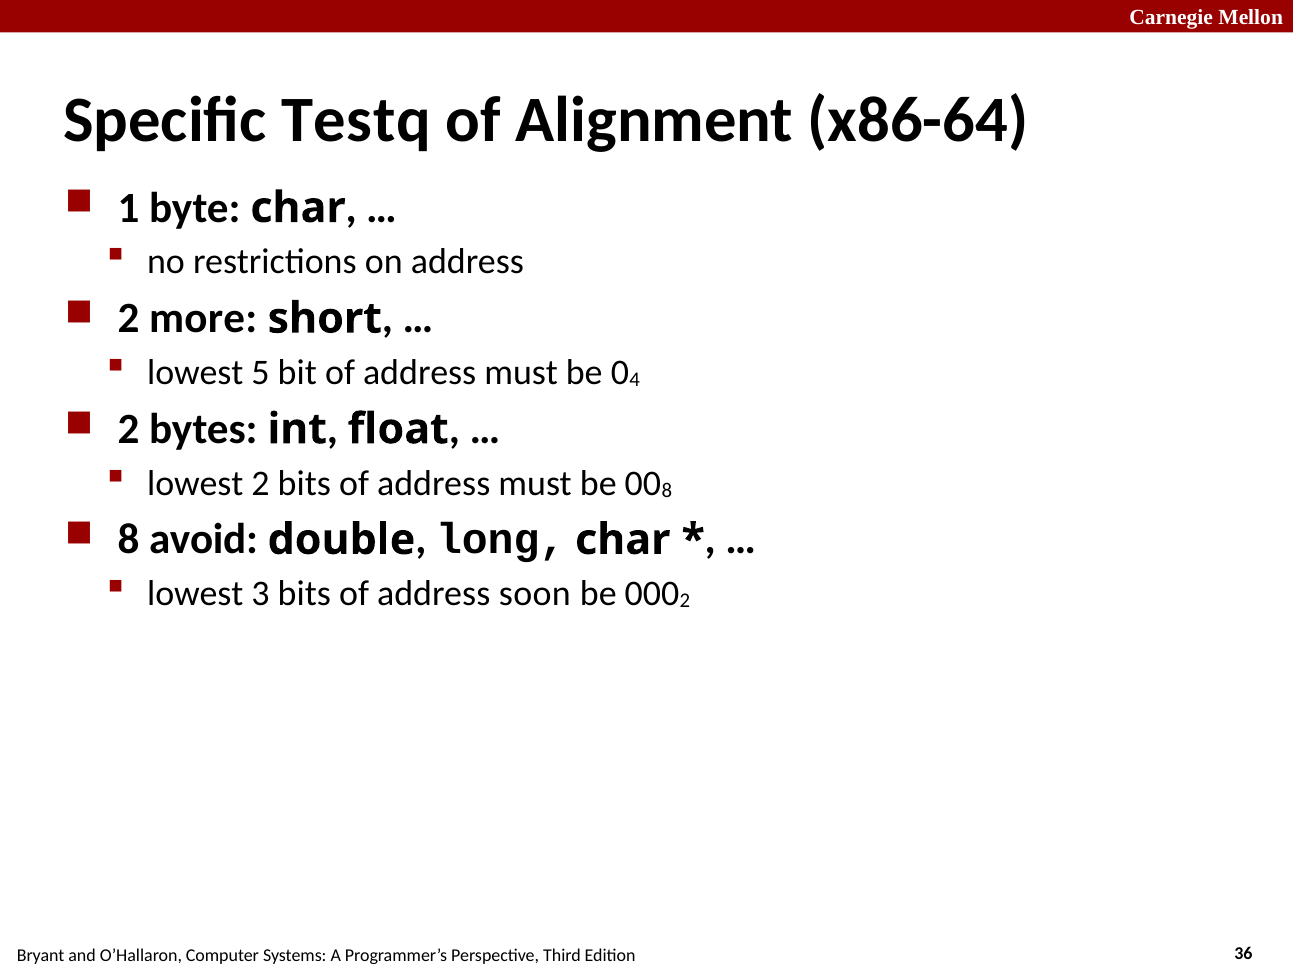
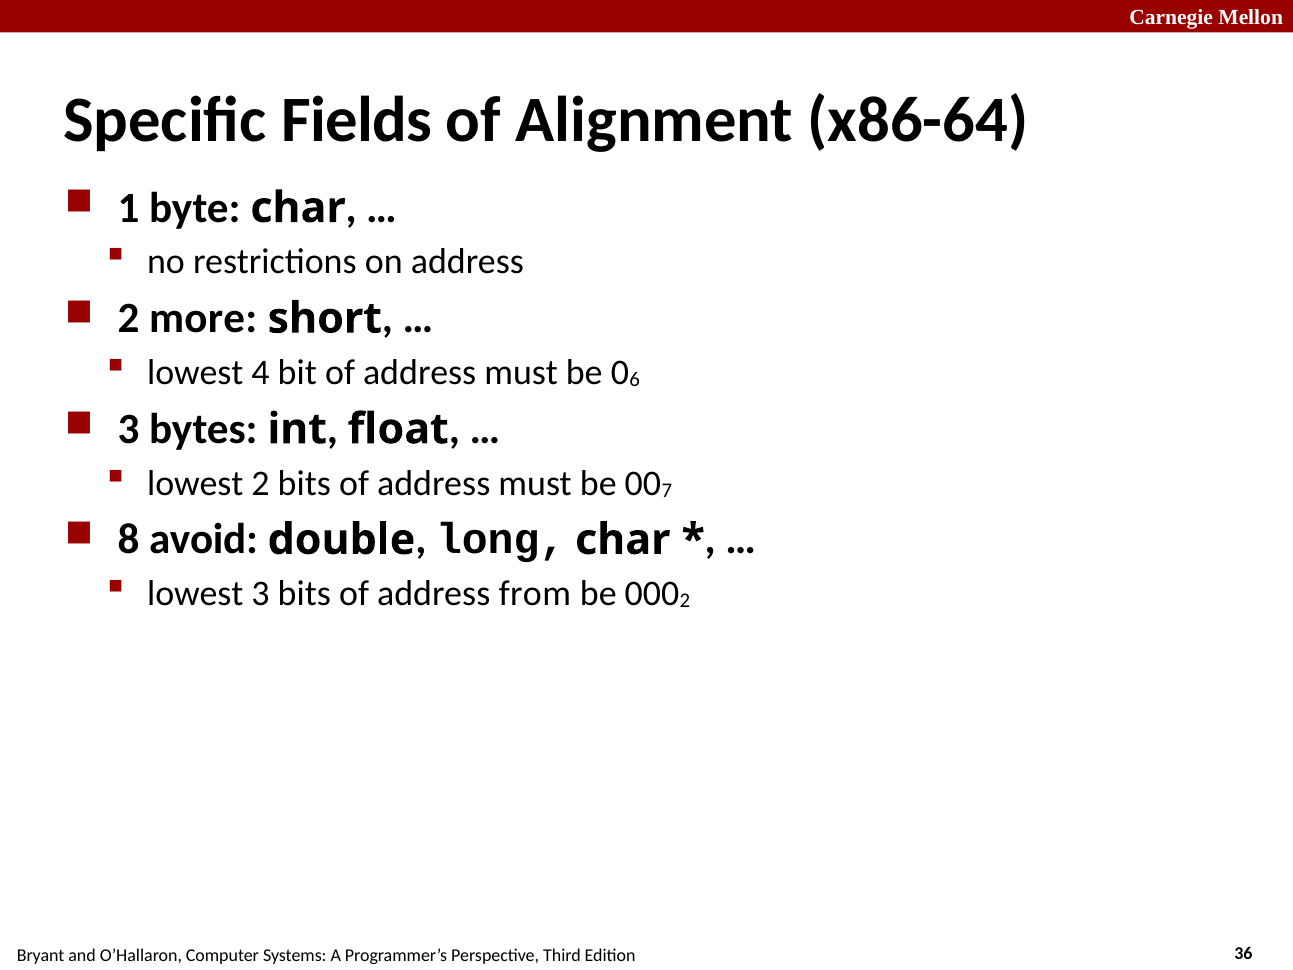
Testq: Testq -> Fields (357, 120)
5: 5 -> 4 (260, 372)
4: 4 -> 6 (635, 380)
2: 2 -> 3 (128, 429)
8: 8 -> 7 (667, 490)
soon: soon -> from (535, 594)
